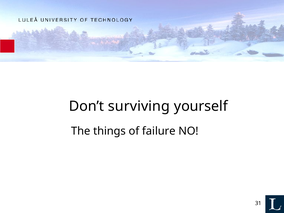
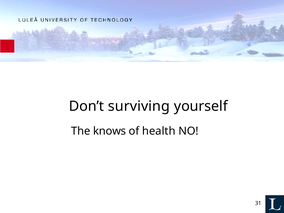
things: things -> knows (110, 131)
failure: failure -> health (159, 131)
